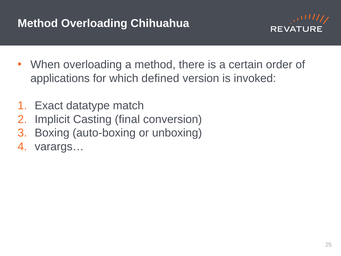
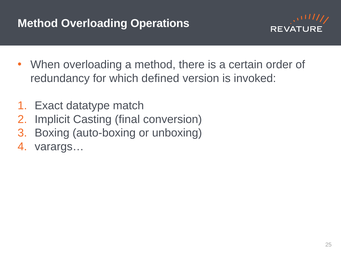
Chihuahua: Chihuahua -> Operations (160, 23)
applications: applications -> redundancy (60, 78)
